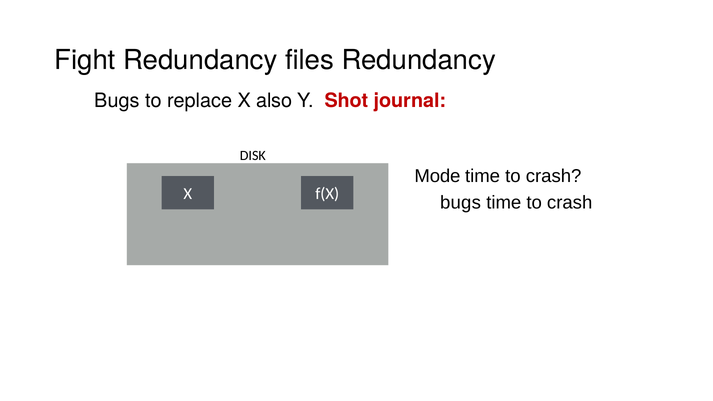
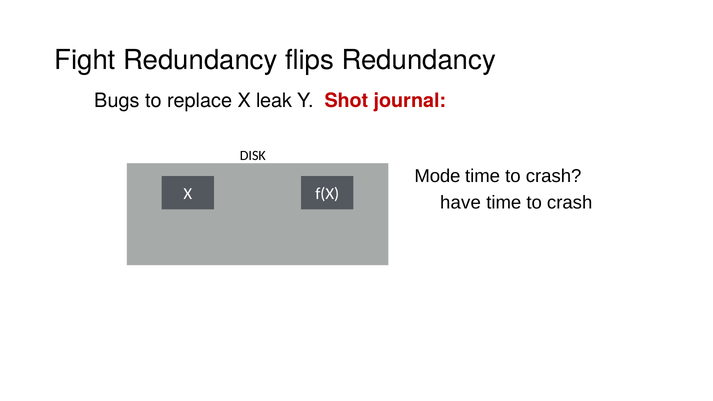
files: files -> flips (309, 60)
also: also -> leak (274, 101)
f(X bugs: bugs -> have (461, 202)
